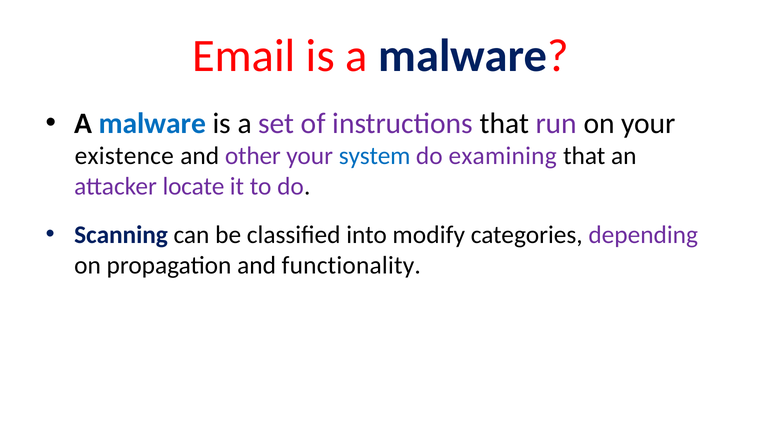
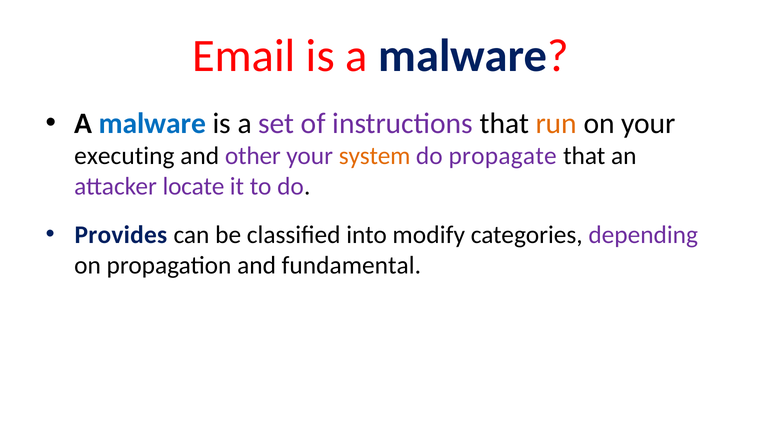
run colour: purple -> orange (556, 123)
existence: existence -> executing (124, 156)
system colour: blue -> orange (375, 156)
examining: examining -> propagate (503, 156)
Scanning: Scanning -> Provides (121, 235)
functionality: functionality -> fundamental (351, 265)
